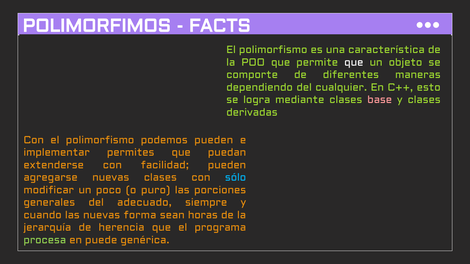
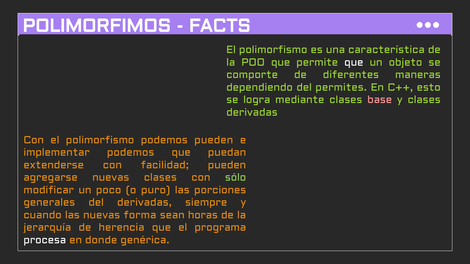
cualquier: cualquier -> permites (341, 87)
permites: permites -> podemos (131, 153)
sólo colour: light blue -> light green (236, 178)
del adecuado: adecuado -> derivadas (144, 203)
procesa colour: light green -> white (45, 240)
puede: puede -> donde (101, 240)
